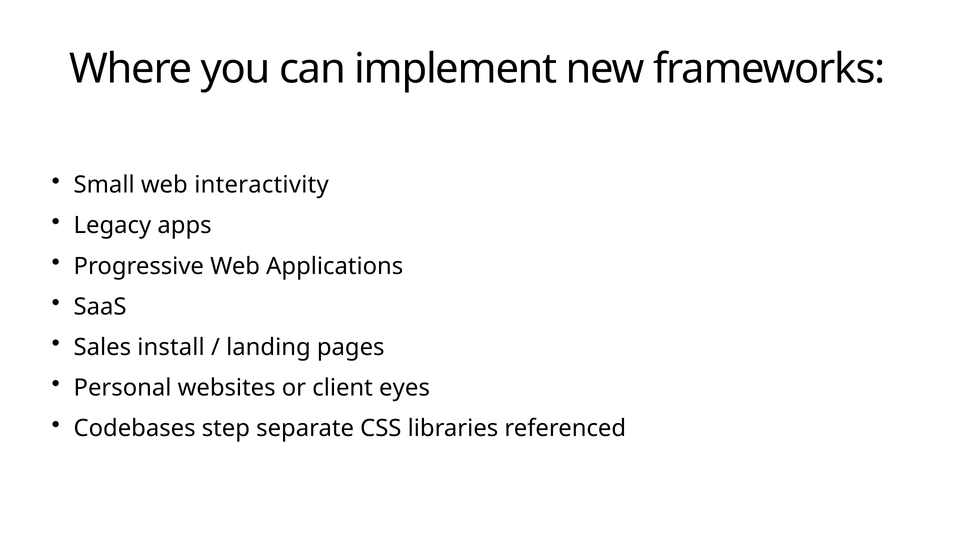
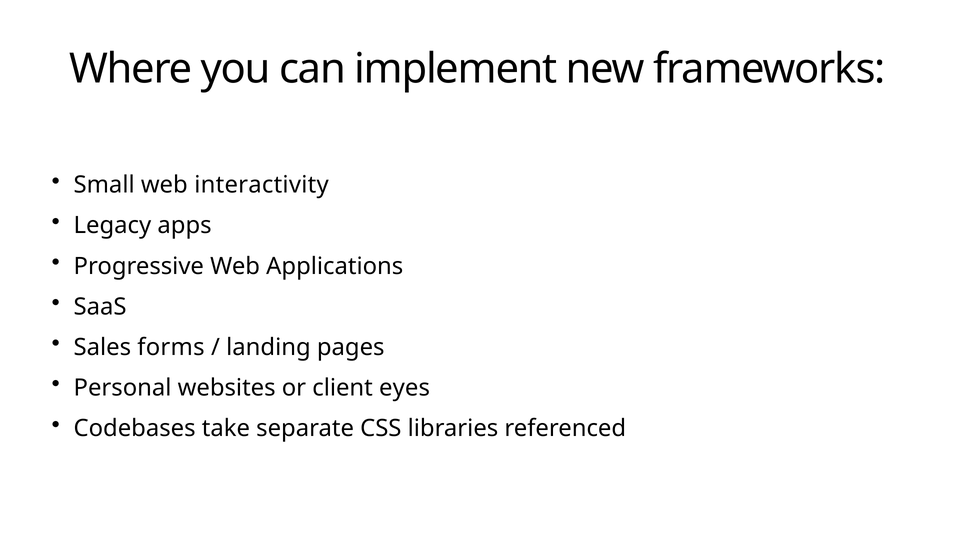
install: install -> forms (171, 347)
step: step -> take (226, 429)
